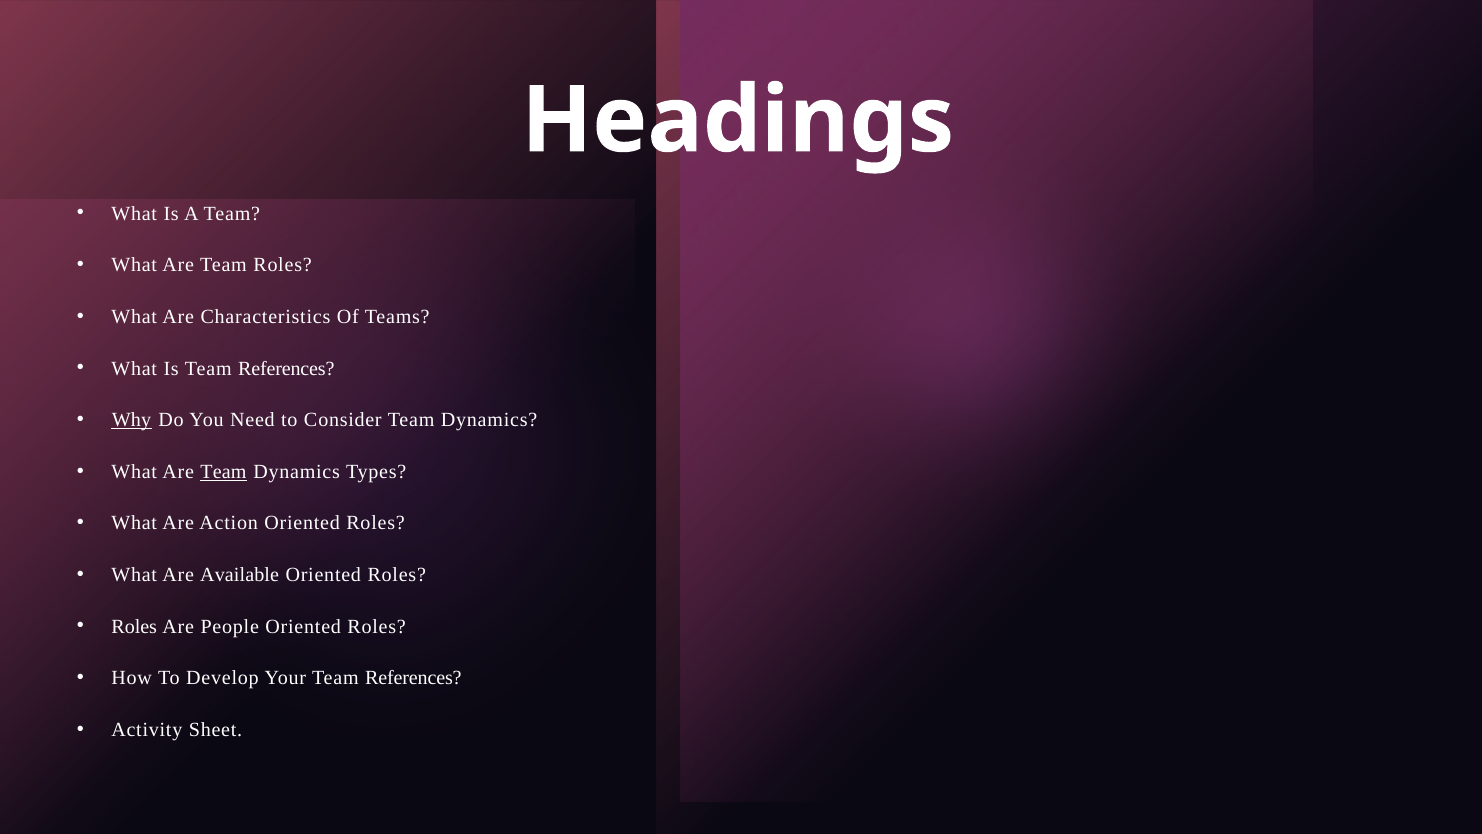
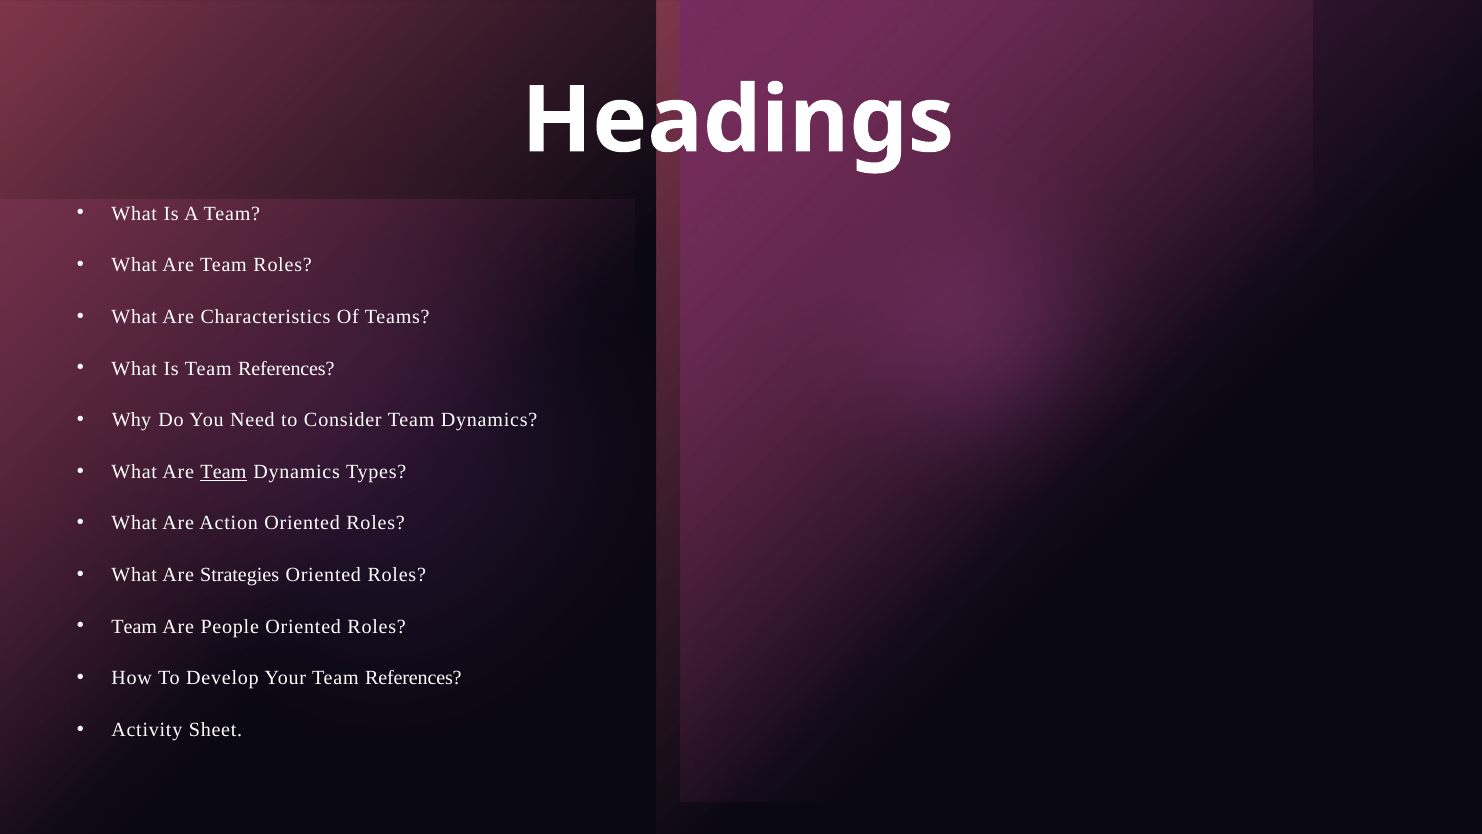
Why underline: present -> none (132, 420)
Available: Available -> Strategies (240, 575)
Roles: Roles -> Team (134, 626)
